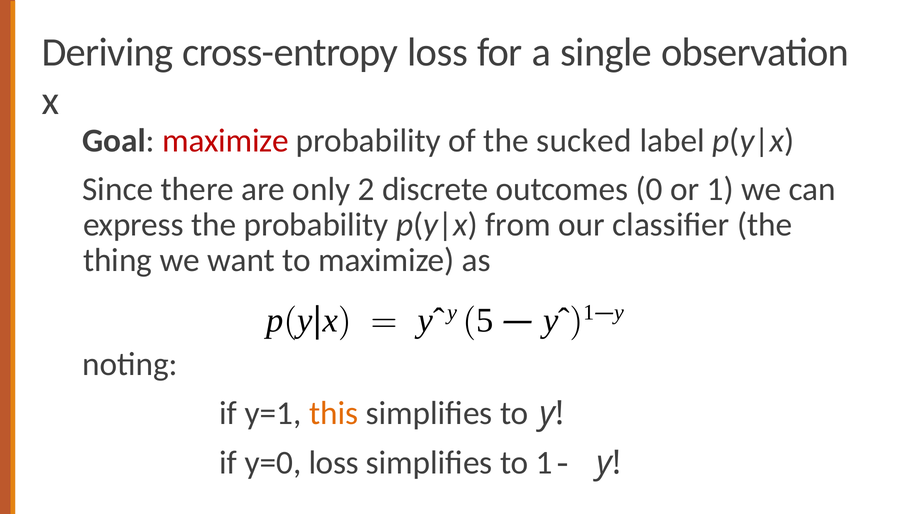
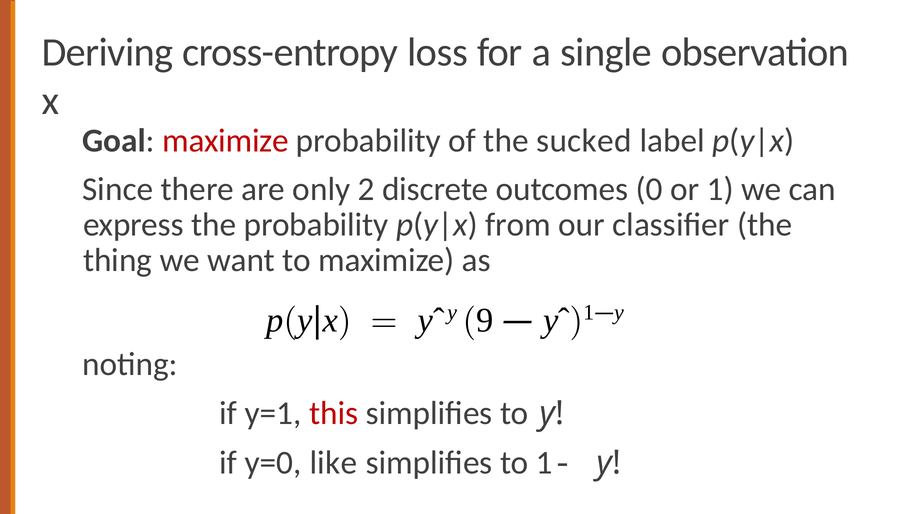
5: 5 -> 9 (485, 320)
this colour: orange -> red (334, 414)
y=0 loss: loss -> like (333, 463)
